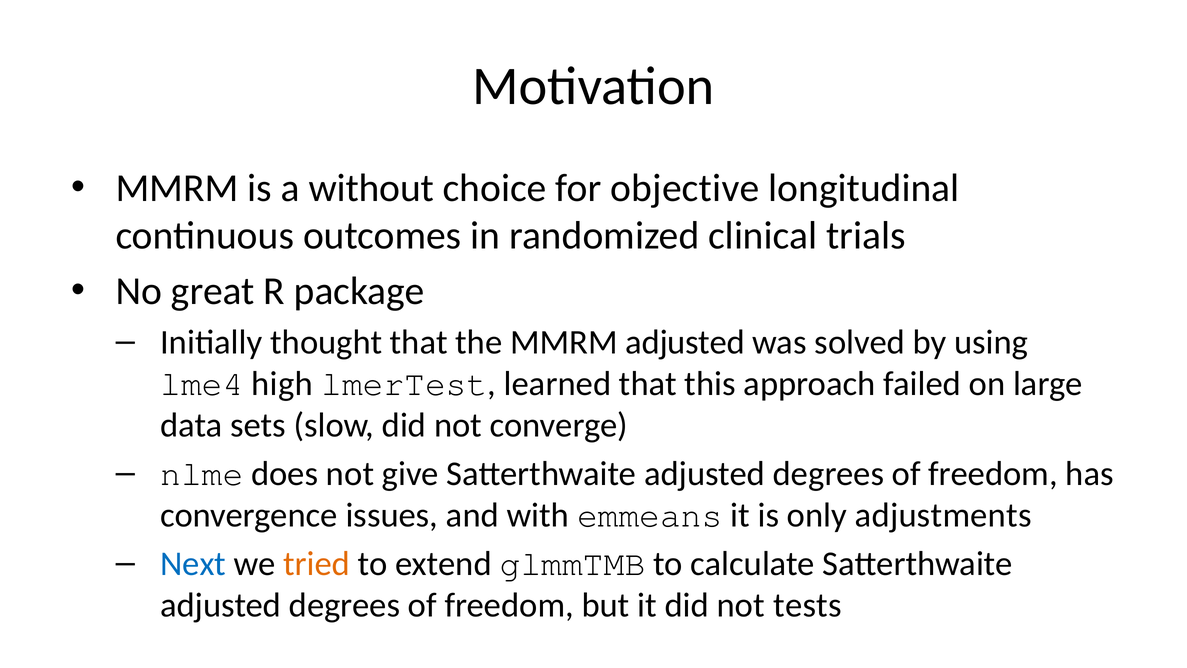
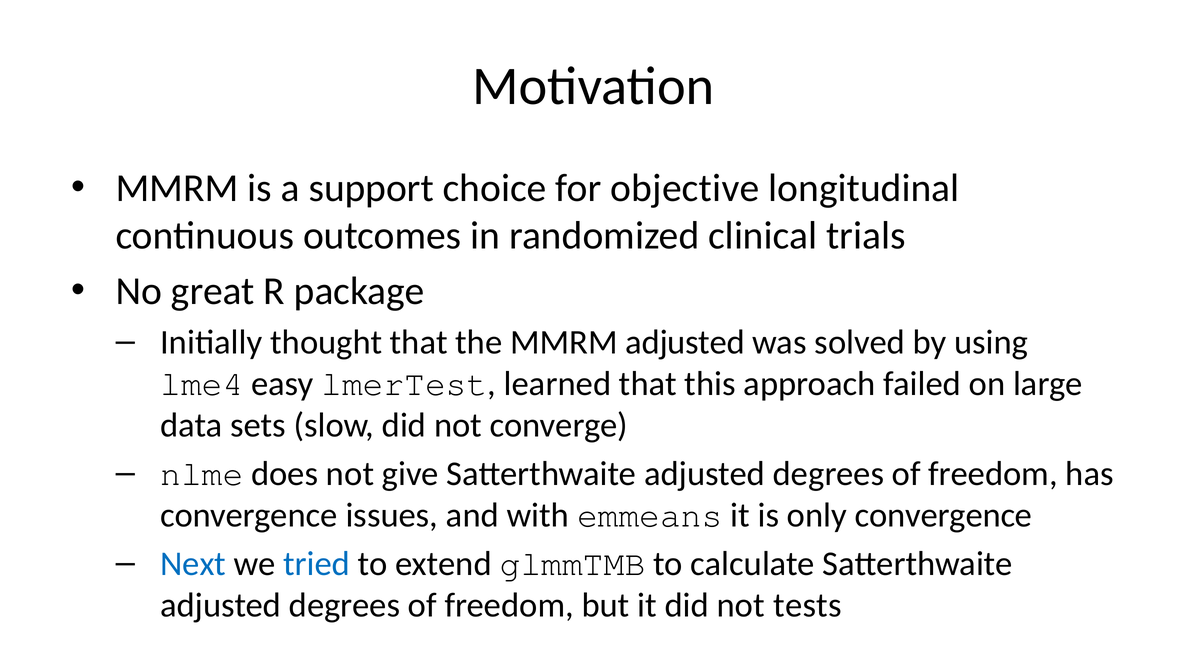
without: without -> support (371, 188)
high: high -> easy (282, 384)
only adjustments: adjustments -> convergence (943, 515)
tried colour: orange -> blue (317, 564)
